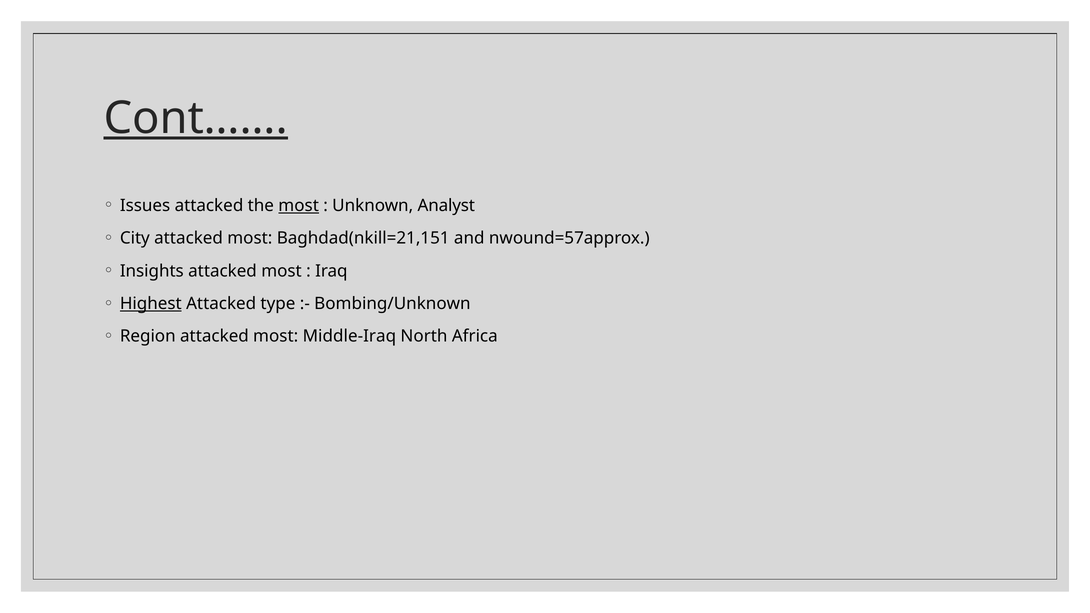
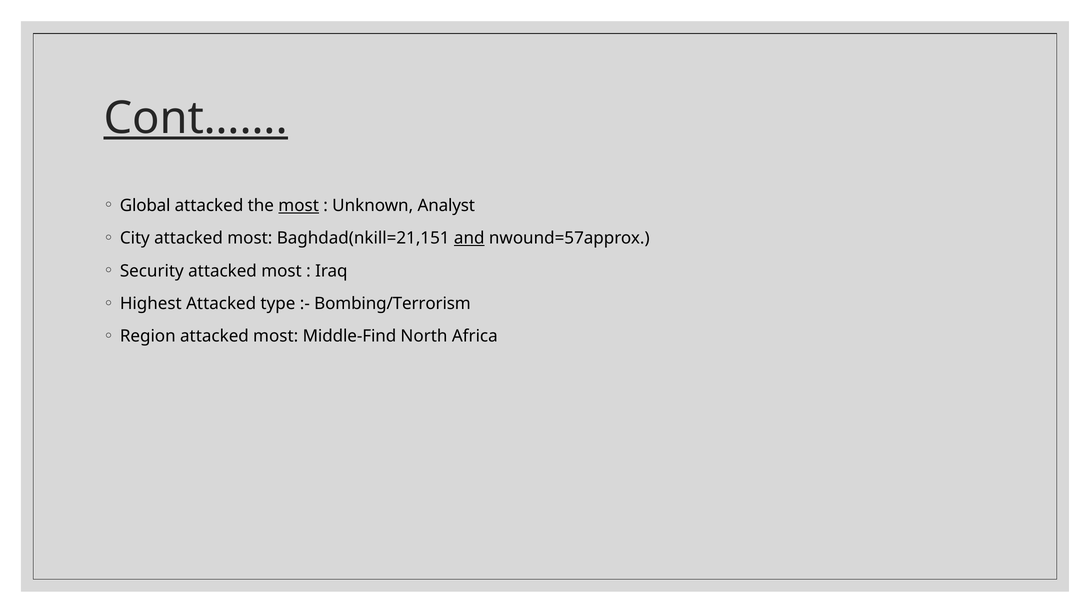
Issues: Issues -> Global (145, 206)
and underline: none -> present (469, 238)
Insights: Insights -> Security (152, 271)
Highest underline: present -> none (151, 304)
Bombing/Unknown: Bombing/Unknown -> Bombing/Terrorism (392, 304)
Middle-Iraq: Middle-Iraq -> Middle-Find (349, 336)
